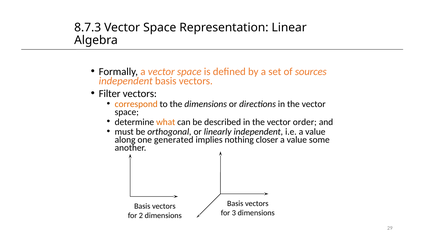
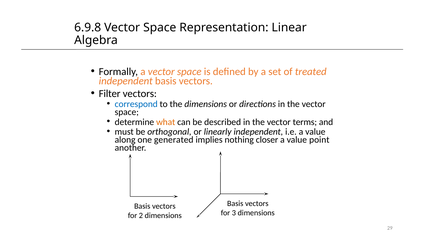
8.7.3: 8.7.3 -> 6.9.8 (88, 27)
sources: sources -> treated (311, 72)
correspond colour: orange -> blue (136, 104)
order: order -> terms (305, 122)
some: some -> point (319, 140)
